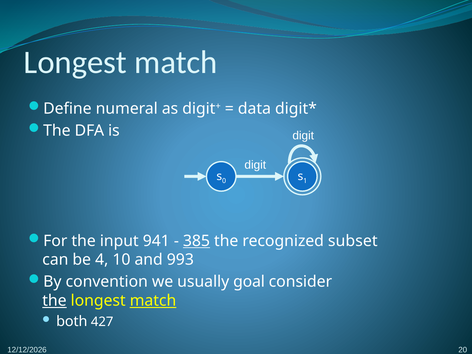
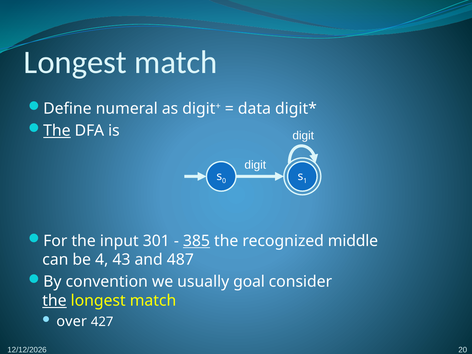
The underline: none -> present (57, 131)
941: 941 -> 301 (156, 241)
subset: subset -> middle (353, 241)
10: 10 -> 43 (121, 260)
993: 993 -> 487 (180, 260)
match underline: present -> none (153, 301)
both: both -> over (72, 322)
